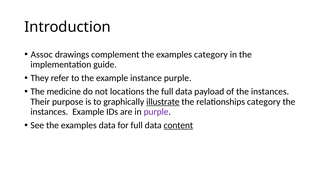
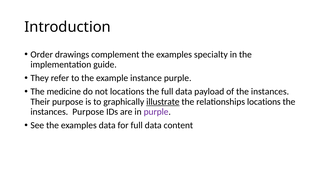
Assoc: Assoc -> Order (42, 54)
examples category: category -> specialty (211, 54)
relationships category: category -> locations (264, 101)
instances Example: Example -> Purpose (88, 112)
content underline: present -> none (178, 125)
